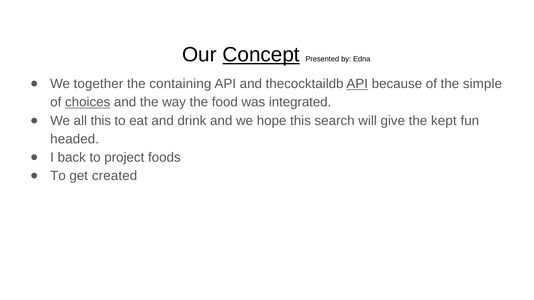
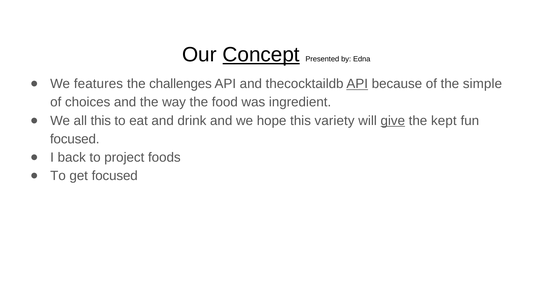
together: together -> features (98, 84)
containing: containing -> challenges (180, 84)
choices underline: present -> none (88, 102)
integrated: integrated -> ingredient (300, 102)
search: search -> variety (335, 121)
give underline: none -> present (393, 121)
headed: headed -> focused (75, 139)
get created: created -> focused (115, 176)
